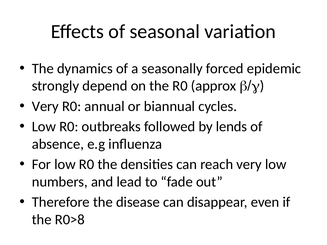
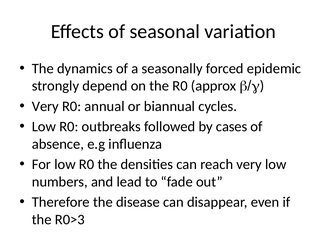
lends: lends -> cases (232, 127)
R0>8: R0>8 -> R0>3 (70, 220)
